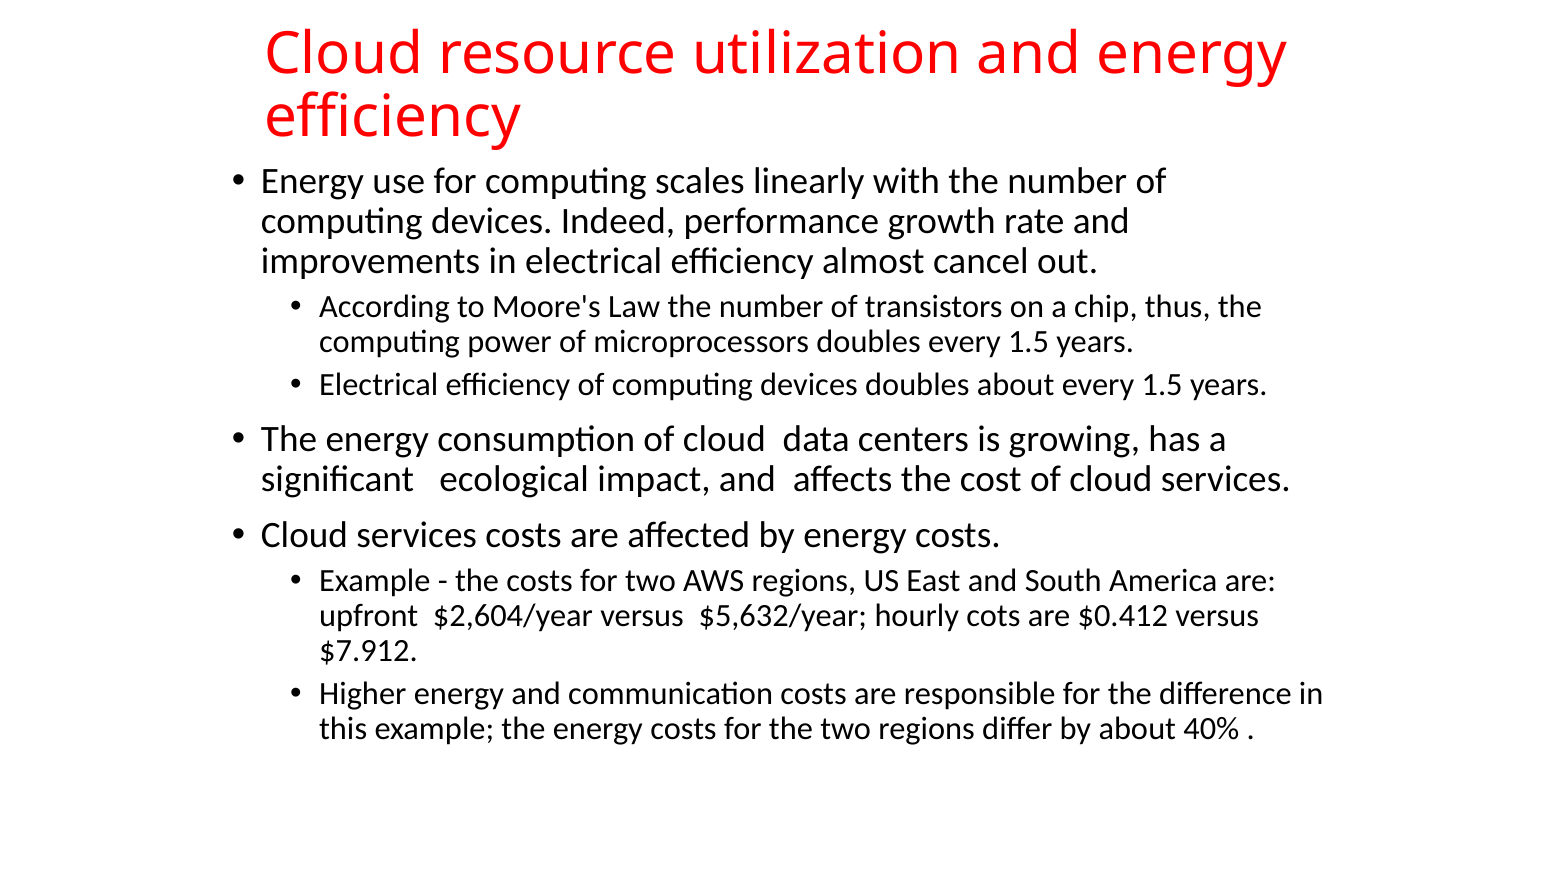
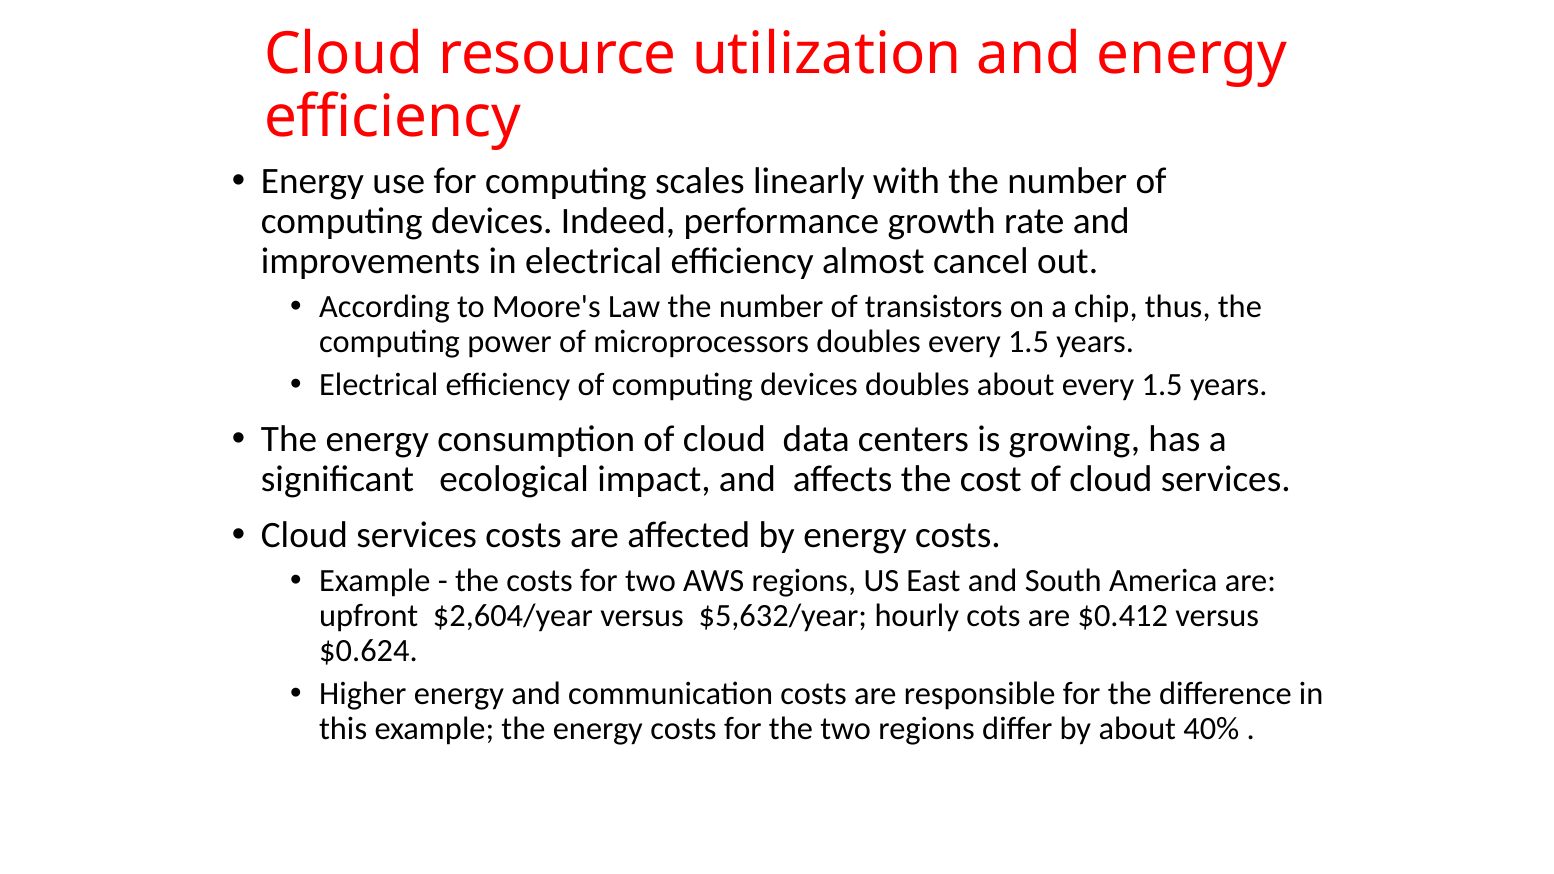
$7.912: $7.912 -> $0.624 (368, 651)
